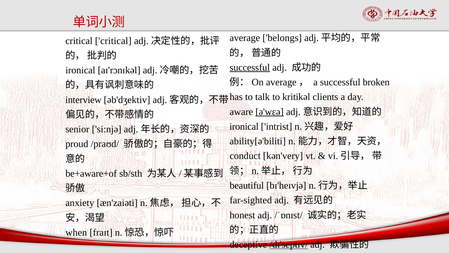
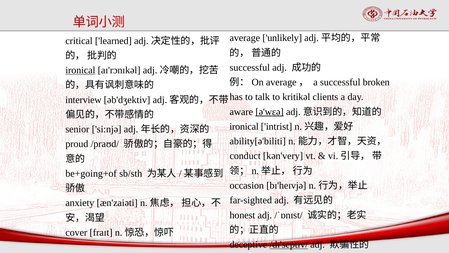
belongs: belongs -> unlikely (282, 38)
critical critical: critical -> learned (113, 41)
successful underline: present -> none (250, 67)
ironical underline: none -> present (80, 70)
be+aware+of: be+aware+of -> be+going+of (91, 173)
beautiful: beautiful -> occasion (247, 185)
when: when -> cover (76, 232)
